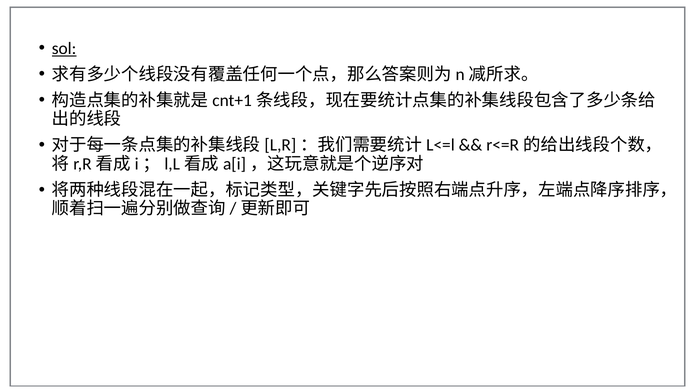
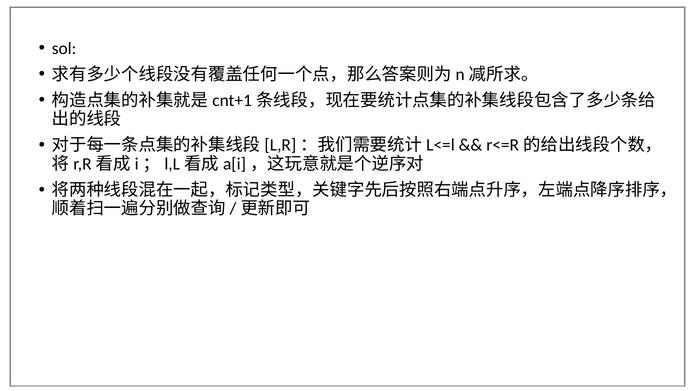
sol underline: present -> none (64, 48)
